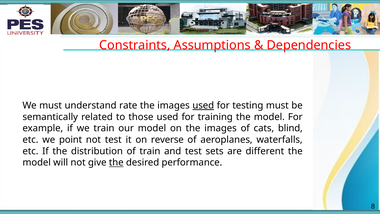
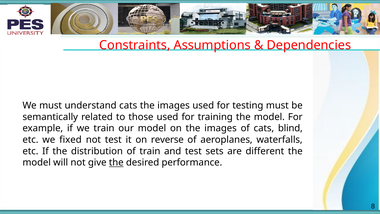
understand rate: rate -> cats (128, 105)
used underline: present -> none (203, 105)
point: point -> fixed (70, 140)
